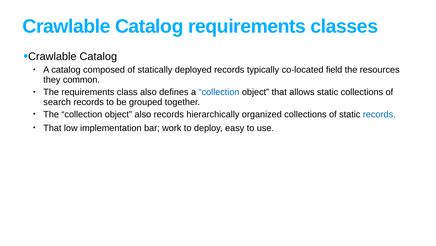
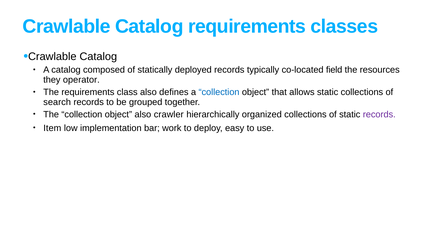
common: common -> operator (81, 79)
also records: records -> crawler (169, 114)
records colour: blue -> purple (379, 114)
That: That -> Item (52, 128)
